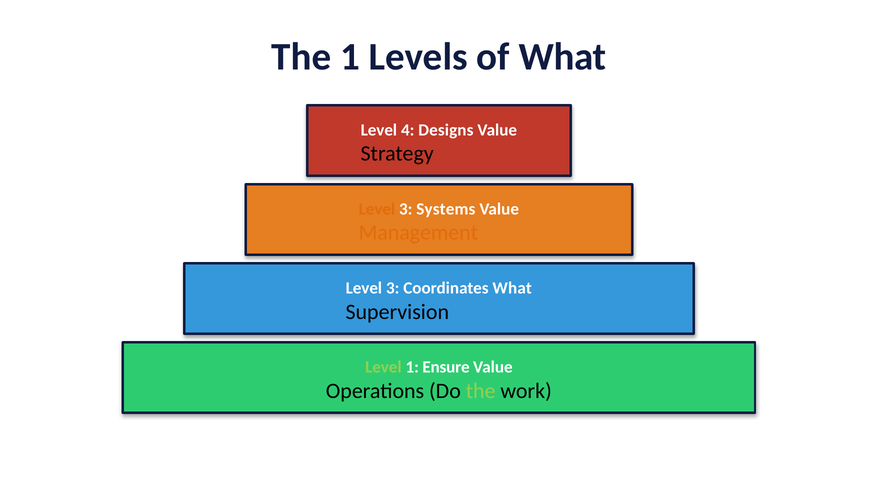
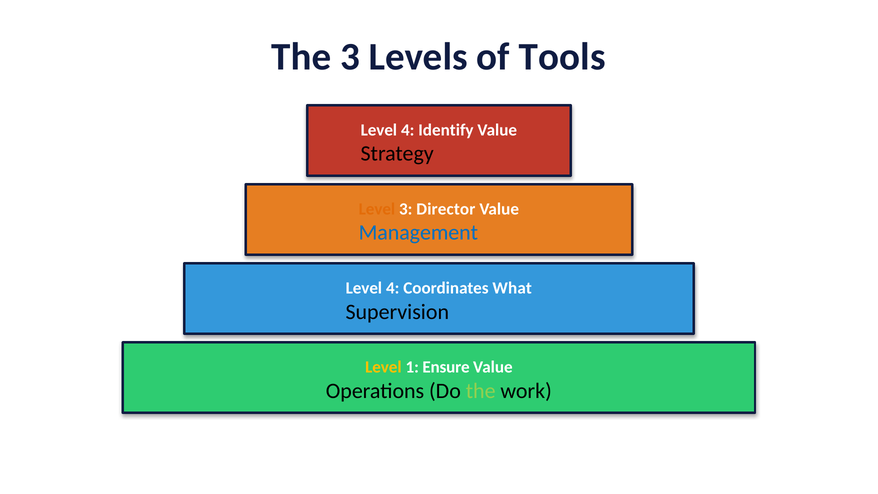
The 1: 1 -> 3 (350, 57)
of What: What -> Tools (562, 57)
Designs: Designs -> Identify (446, 130)
Systems: Systems -> Director (446, 209)
Management colour: orange -> blue (418, 233)
3: 3 -> 4 (393, 288)
Level colour: light green -> yellow (383, 367)
